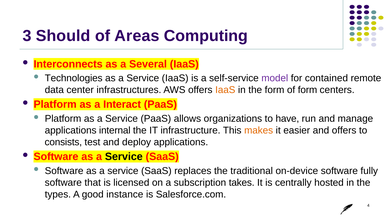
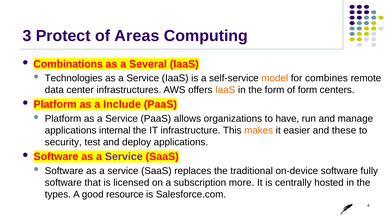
Should: Should -> Protect (63, 36)
Interconnects: Interconnects -> Combinations (68, 64)
model colour: purple -> orange (275, 78)
contained: contained -> combines (326, 78)
Interact: Interact -> Include (122, 104)
and offers: offers -> these (344, 130)
consists: consists -> security (63, 142)
Service colour: black -> purple (124, 156)
takes: takes -> more (242, 182)
instance: instance -> resource (125, 194)
